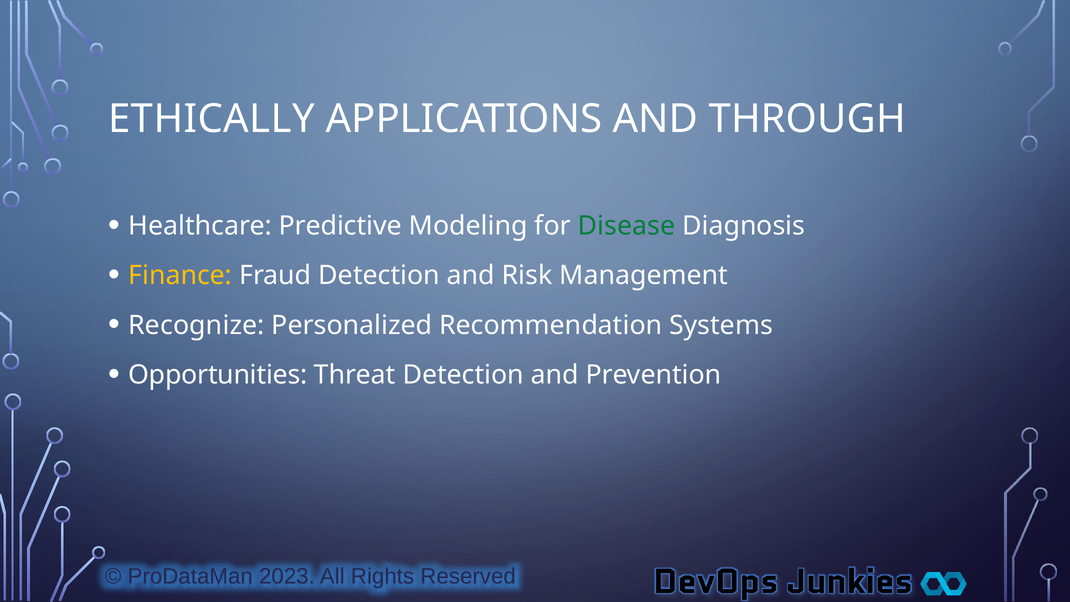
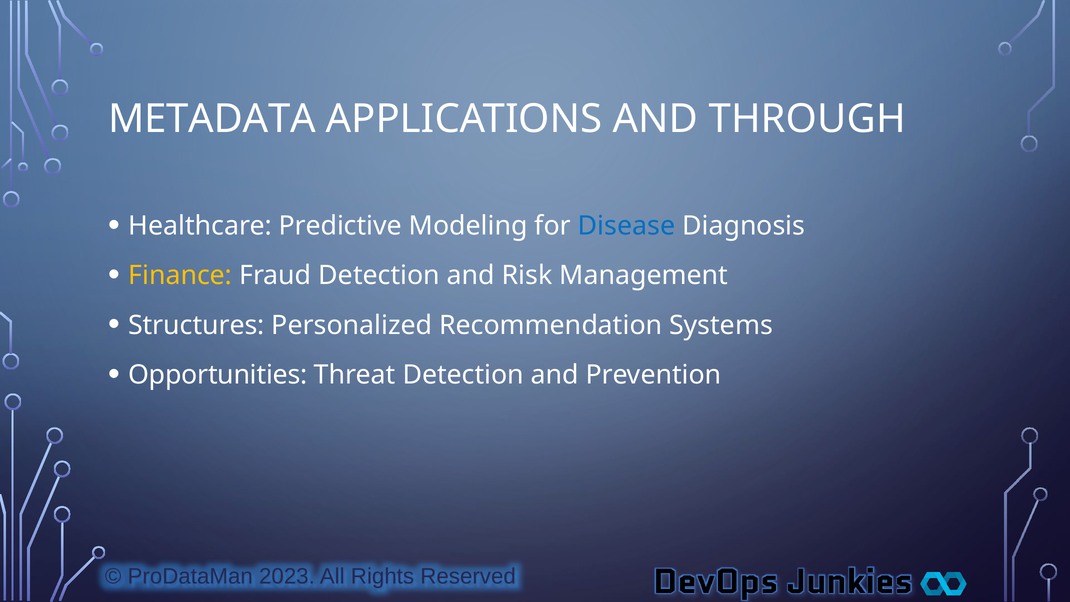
ETHICALLY: ETHICALLY -> METADATA (212, 119)
Disease colour: green -> blue (627, 226)
Recognize: Recognize -> Structures (196, 325)
